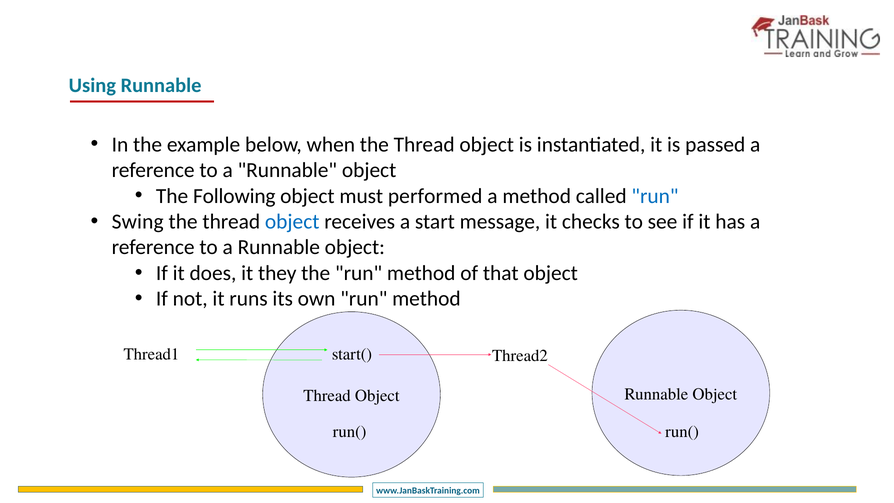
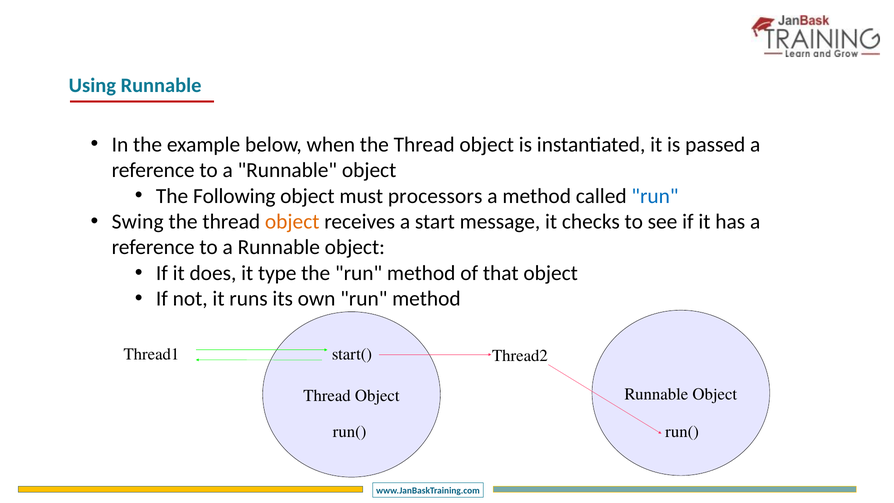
performed: performed -> processors (435, 196)
object colour: blue -> orange (292, 222)
they: they -> type (277, 273)
